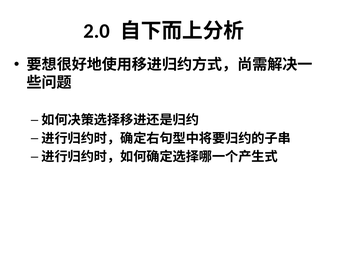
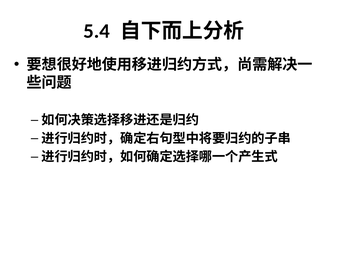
2.0: 2.0 -> 5.4 (97, 31)
